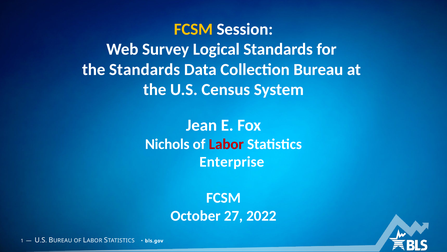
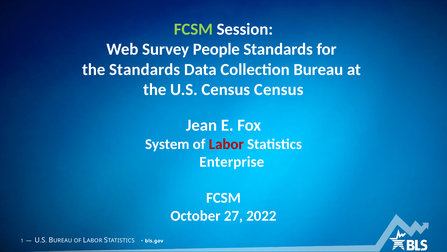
FCSM colour: yellow -> light green (193, 29)
Logical: Logical -> People (216, 49)
Census System: System -> Census (279, 90)
Nichols: Nichols -> System (167, 144)
